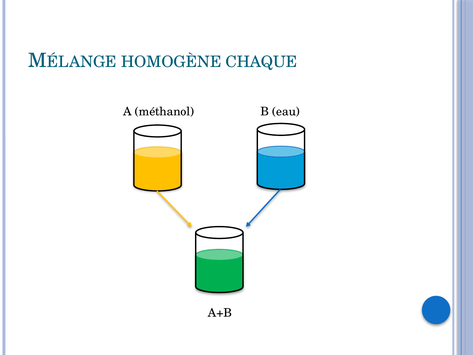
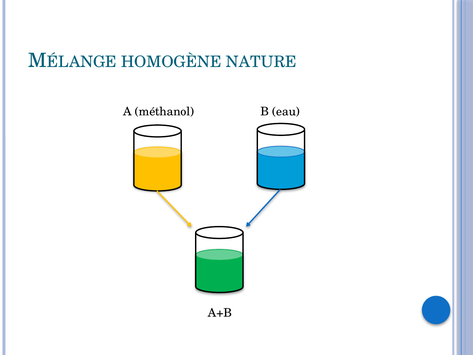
CHAQUE: CHAQUE -> NATURE (261, 62)
